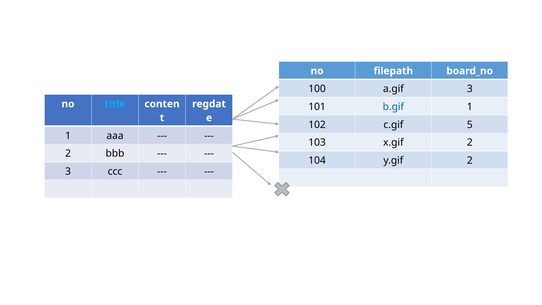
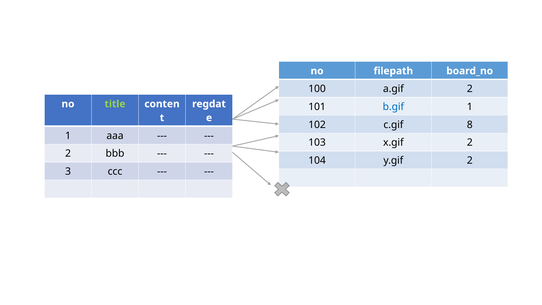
a.gif 3: 3 -> 2 (470, 89)
title colour: light blue -> light green (115, 104)
5: 5 -> 8 (470, 125)
